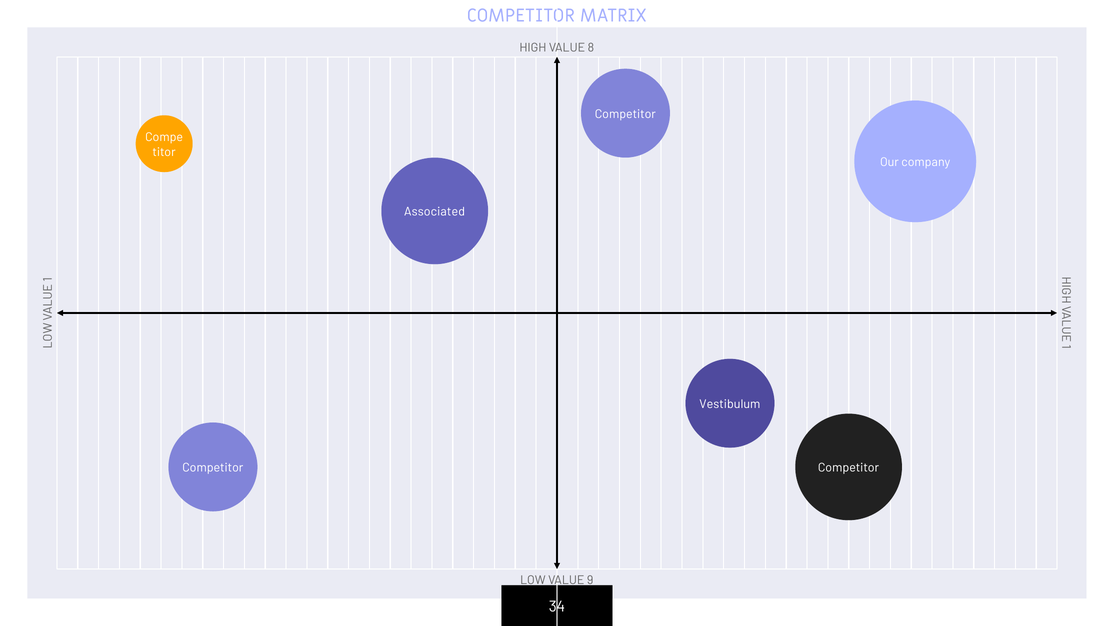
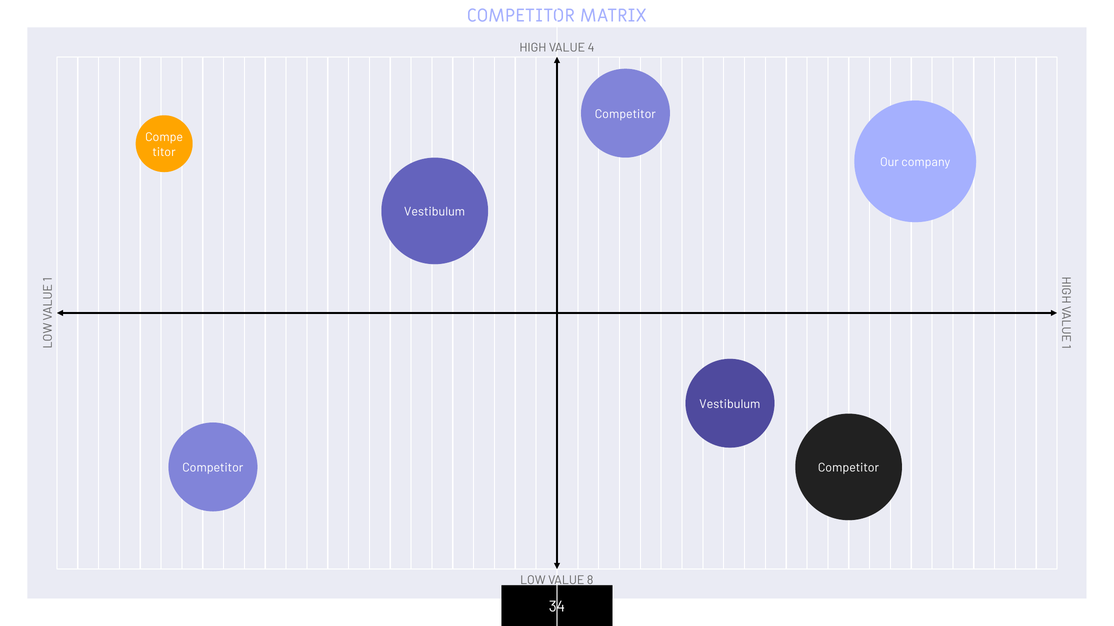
8: 8 -> 4 (591, 48)
Associated: Associated -> Vestibulum (435, 212)
9: 9 -> 8 (590, 581)
